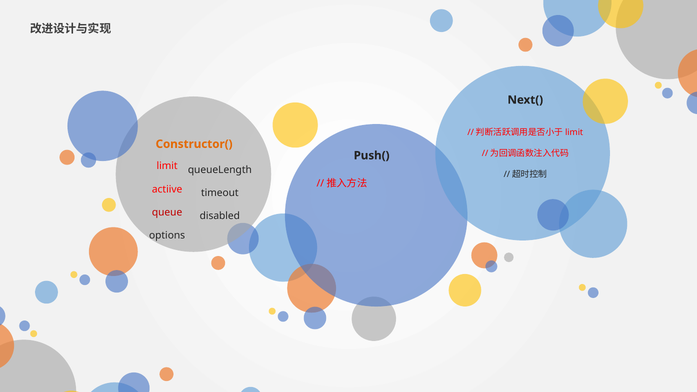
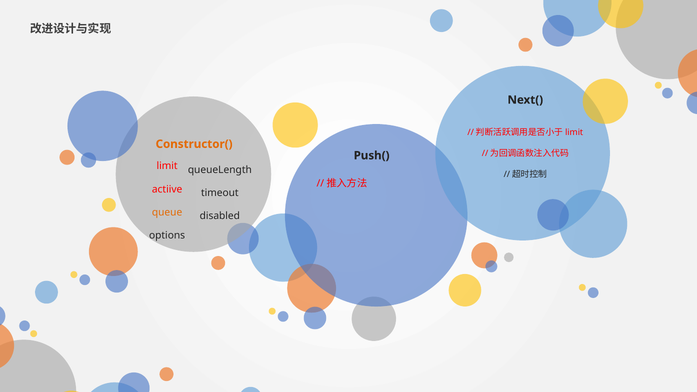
queue colour: red -> orange (167, 212)
